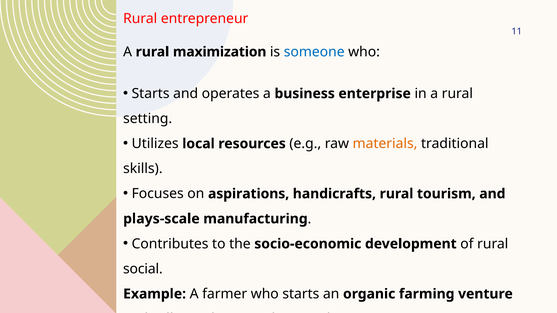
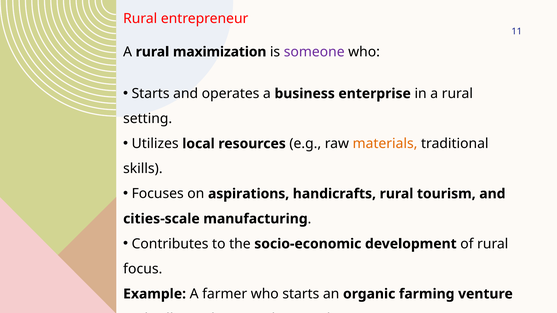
someone colour: blue -> purple (314, 52)
plays-scale: plays-scale -> cities-scale (161, 219)
social: social -> focus (143, 269)
